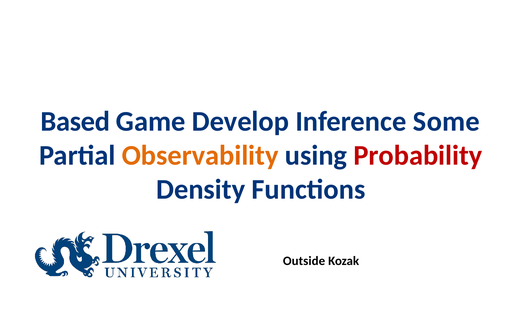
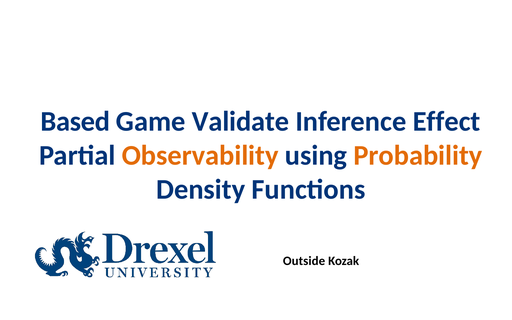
Develop: Develop -> Validate (240, 121)
Some: Some -> Effect (447, 121)
Probability colour: red -> orange (418, 155)
